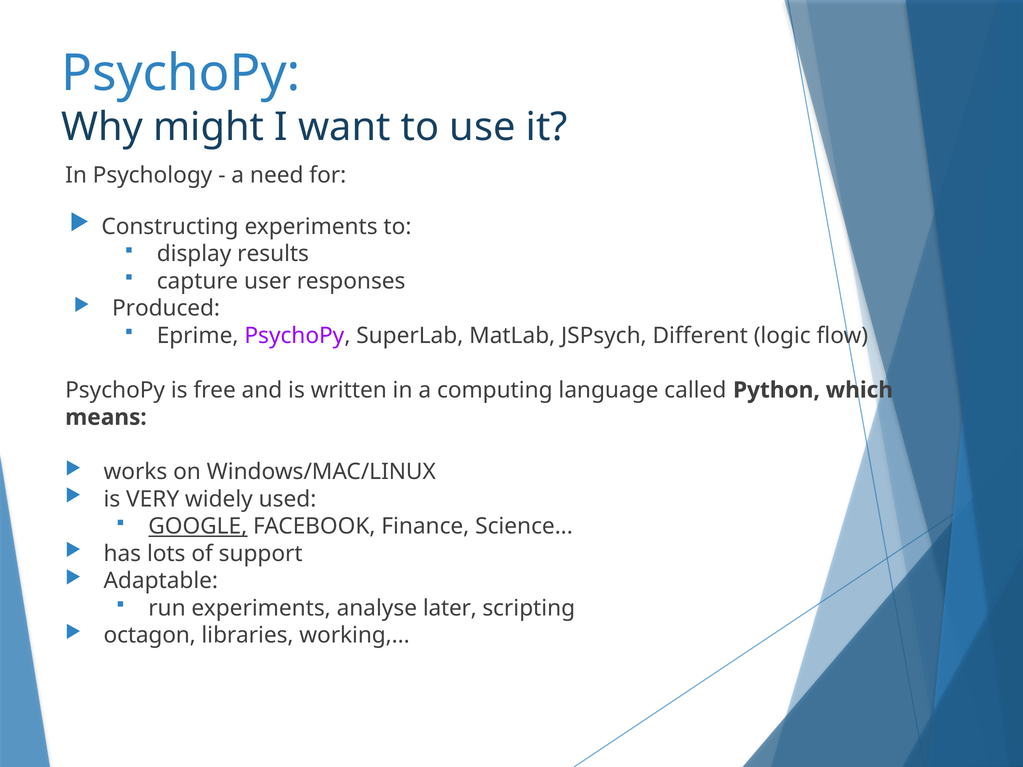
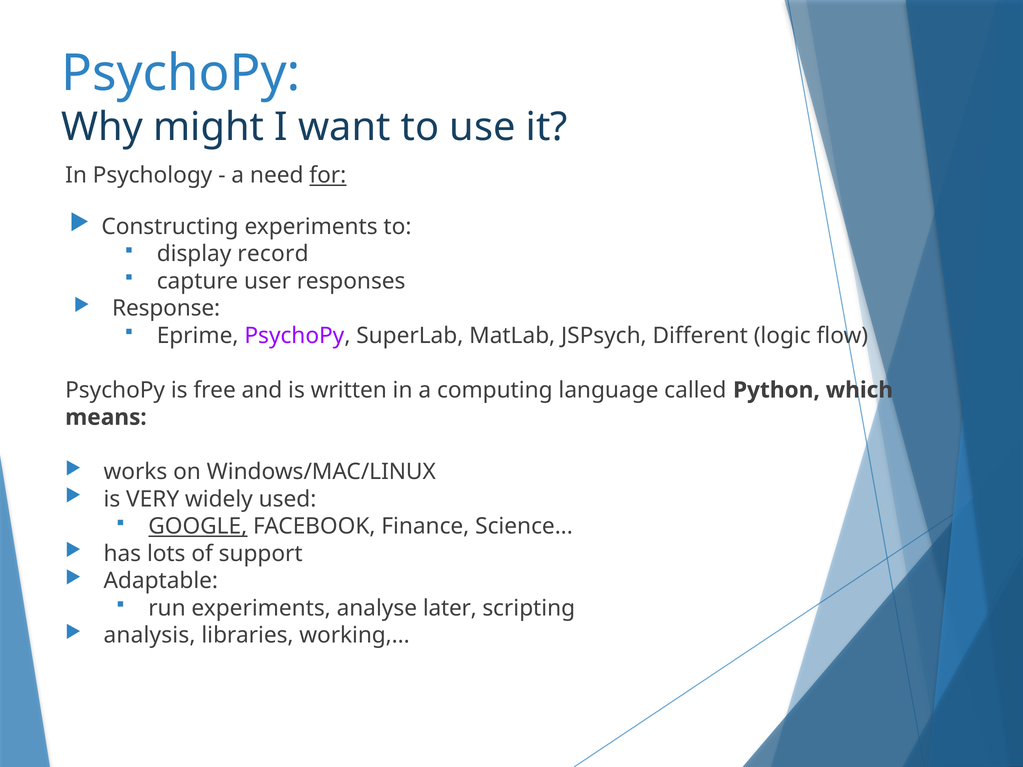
for underline: none -> present (328, 175)
results: results -> record (273, 254)
Produced: Produced -> Response (166, 308)
octagon: octagon -> analysis (150, 636)
